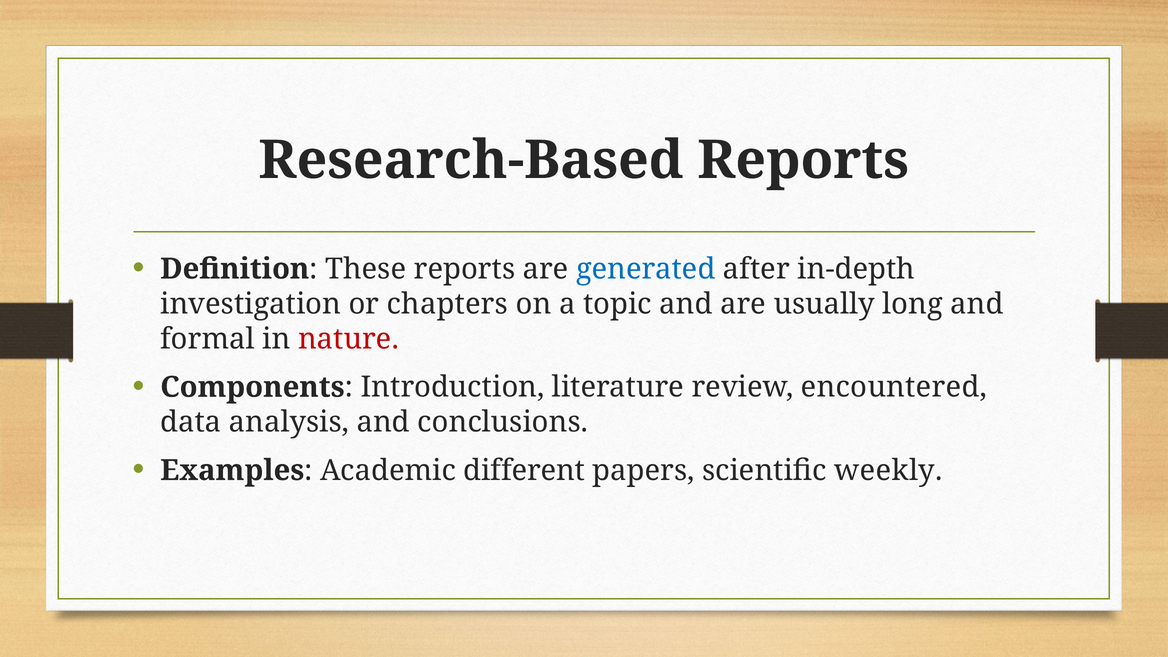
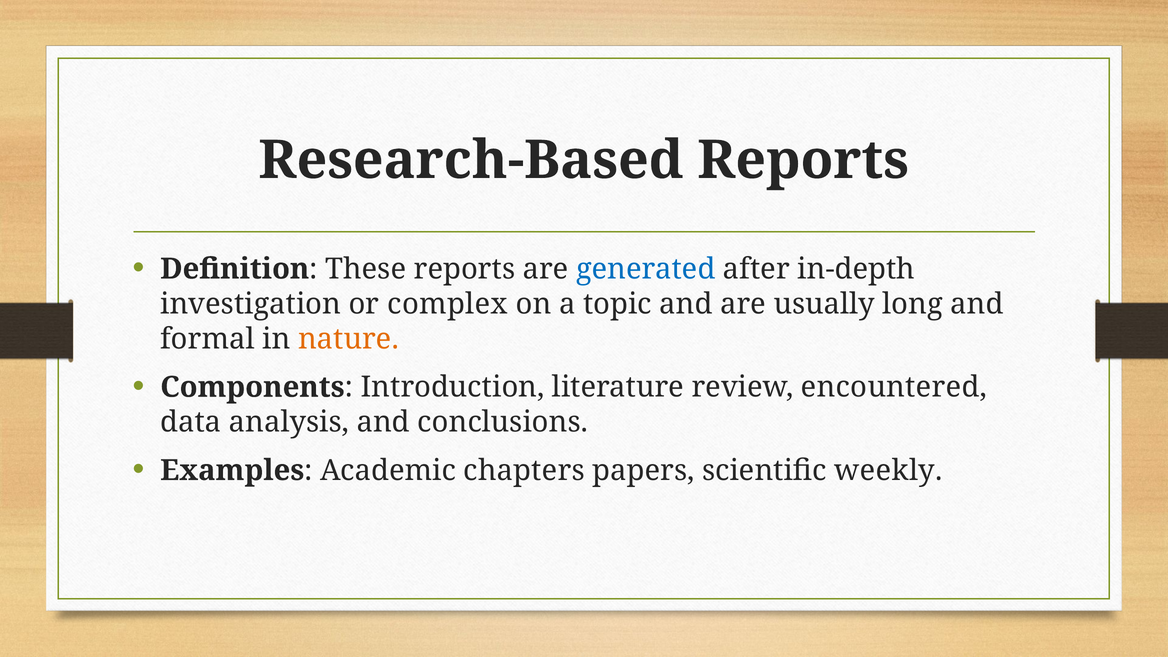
chapters: chapters -> complex (447, 304)
nature colour: red -> orange (348, 339)
different: different -> chapters (524, 470)
